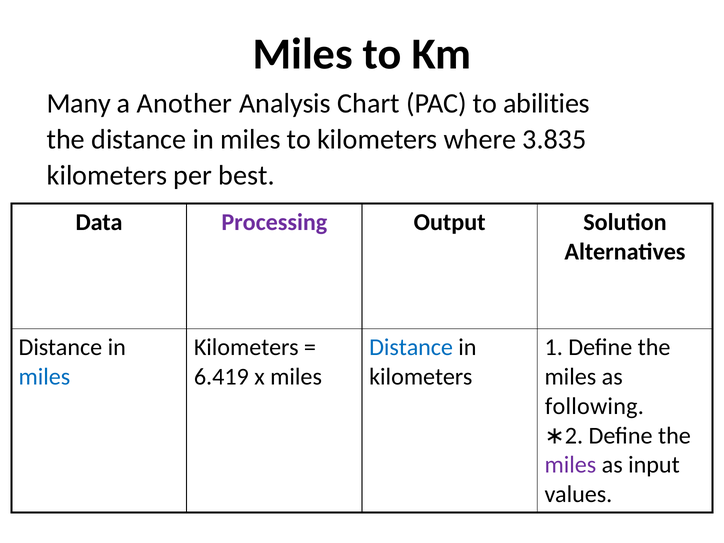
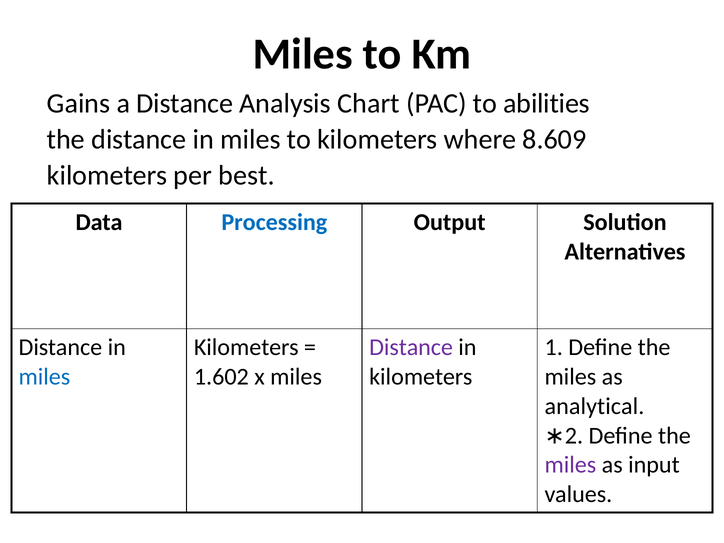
Many: Many -> Gains (79, 104)
a Another: Another -> Distance (185, 104)
3.835: 3.835 -> 8.609 (554, 140)
Processing colour: purple -> blue (274, 222)
Distance colour: blue -> purple (411, 347)
6.419: 6.419 -> 1.602 (221, 377)
following: following -> analytical (594, 406)
